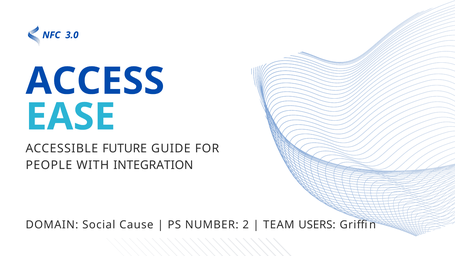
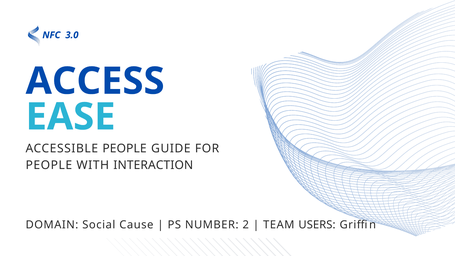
ACCESSIBLE FUTURE: FUTURE -> PEOPLE (125, 148)
INTEGRATION: INTEGRATION -> INTERACTION (153, 165)
